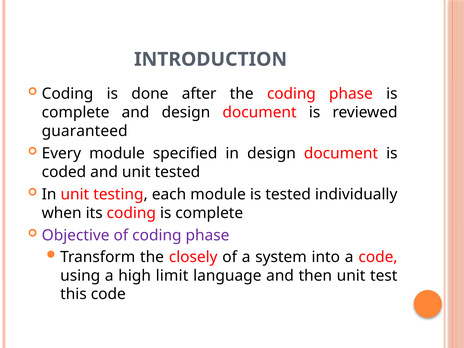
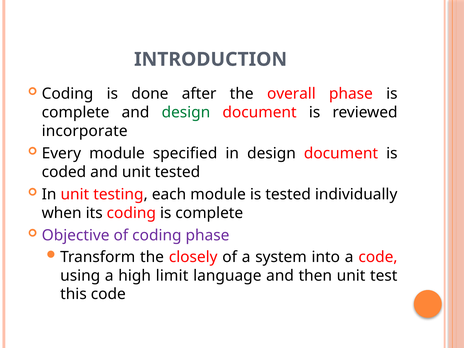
the coding: coding -> overall (291, 94)
design colour: black -> green (186, 112)
guaranteed: guaranteed -> incorporate (85, 131)
